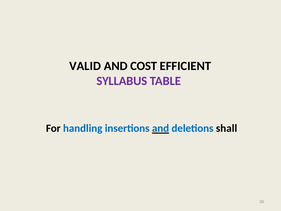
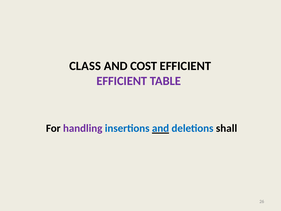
VALID: VALID -> CLASS (85, 66)
SYLLABUS: SYLLABUS -> EFFICIENT (122, 81)
handling colour: blue -> purple (83, 128)
